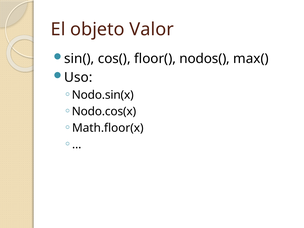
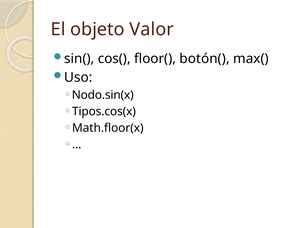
nodos(: nodos( -> botón( (205, 59)
Nodo.cos(x: Nodo.cos(x -> Tipos.cos(x (104, 111)
